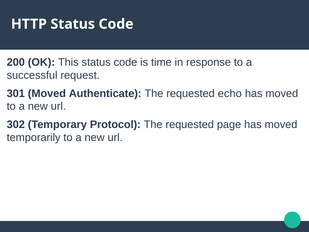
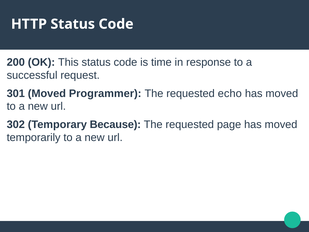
Authenticate: Authenticate -> Programmer (105, 93)
Protocol: Protocol -> Because (115, 124)
